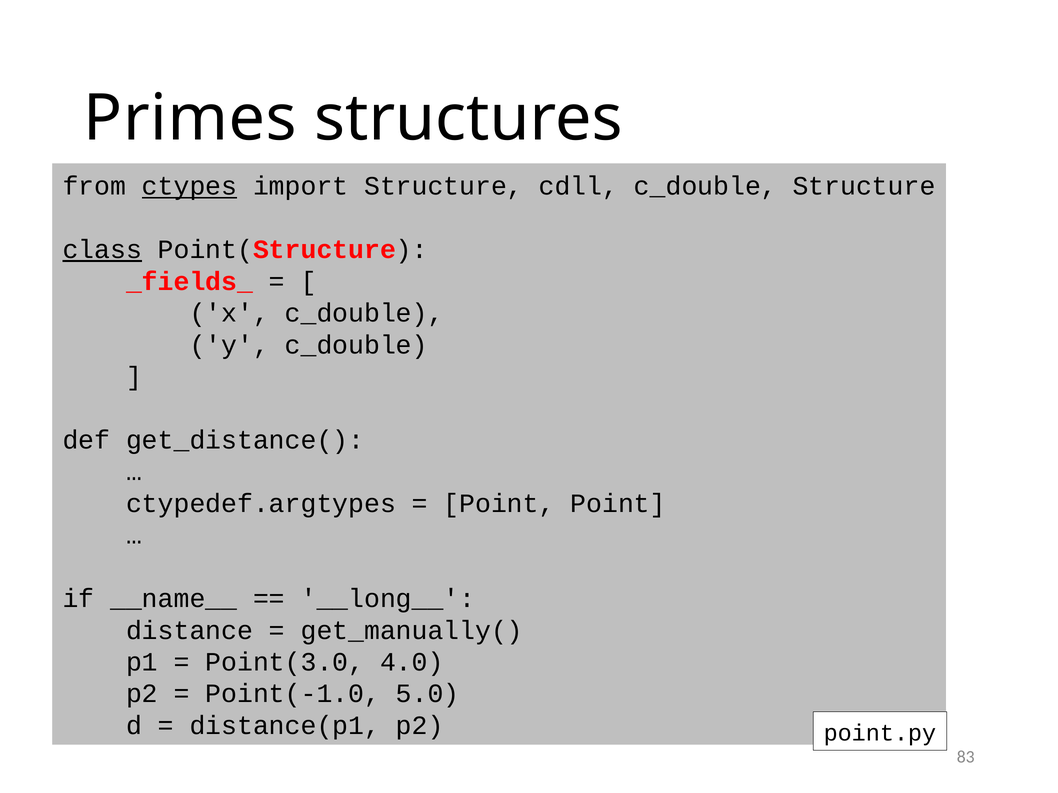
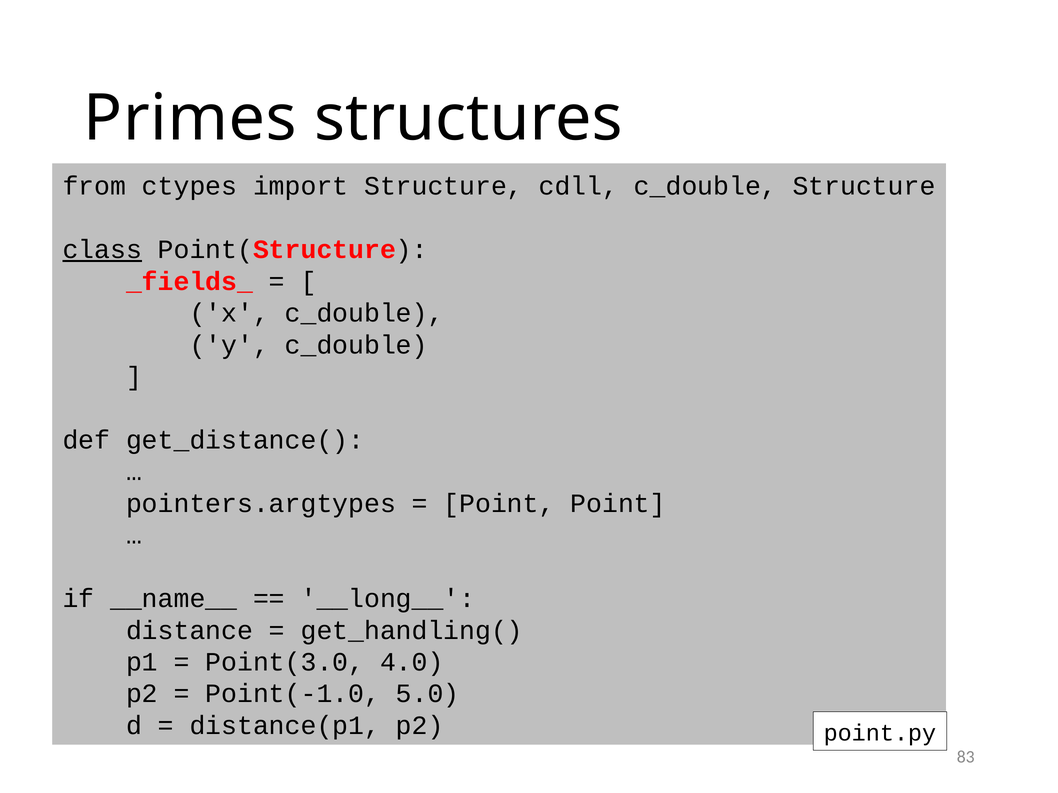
ctypes underline: present -> none (190, 186)
ctypedef.argtypes: ctypedef.argtypes -> pointers.argtypes (261, 504)
get_manually(: get_manually( -> get_handling( (412, 631)
